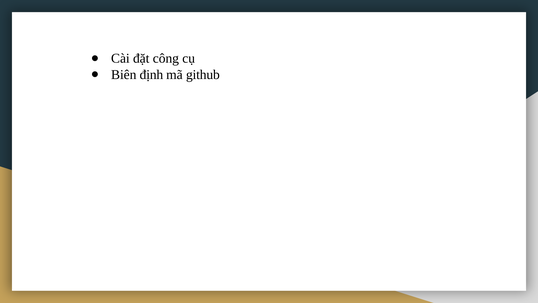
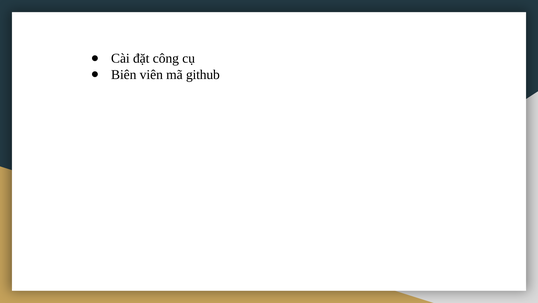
định: định -> viên (151, 74)
